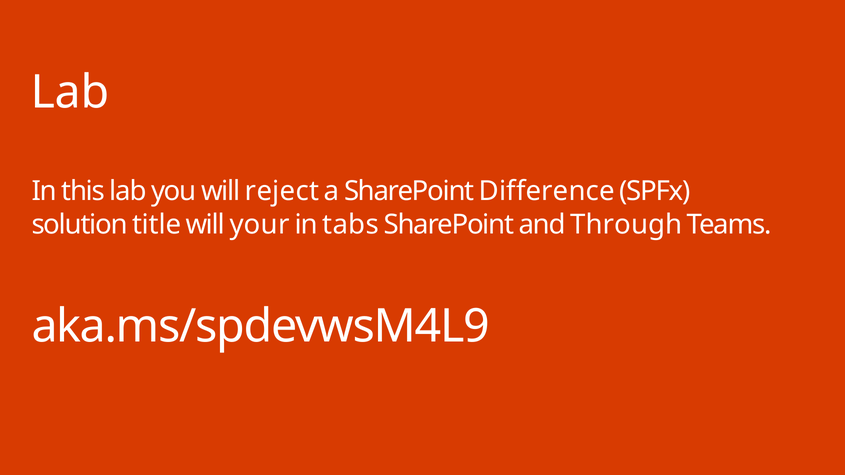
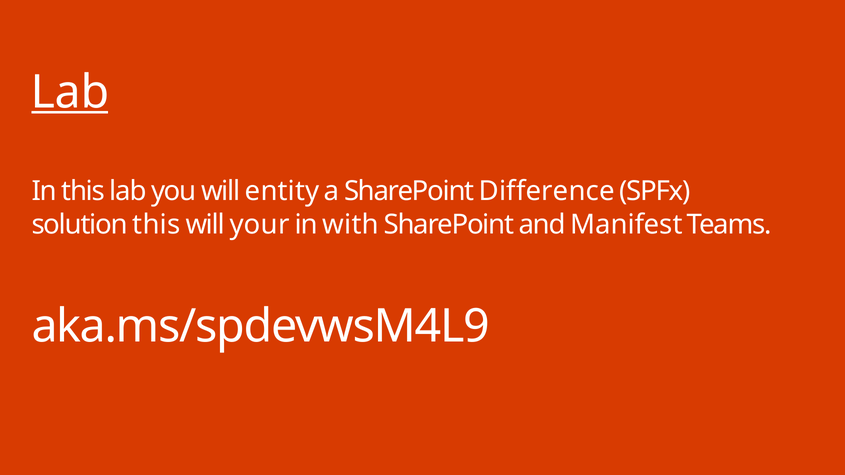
Lab underline: none -> present (70, 92)
reject: reject -> entity (282, 191)
solution title: title -> this (156, 225)
tabs: tabs -> with (351, 225)
Through: Through -> Manifest (626, 225)
